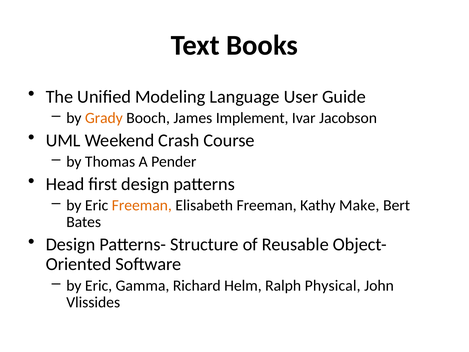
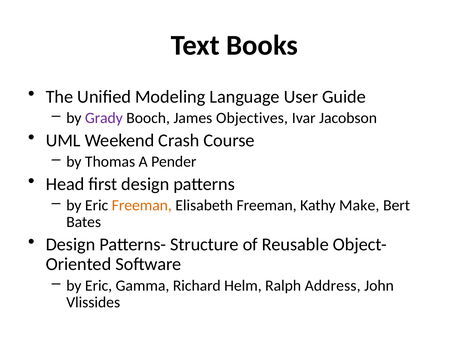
Grady colour: orange -> purple (104, 118)
Implement: Implement -> Objectives (252, 118)
Physical: Physical -> Address (333, 285)
